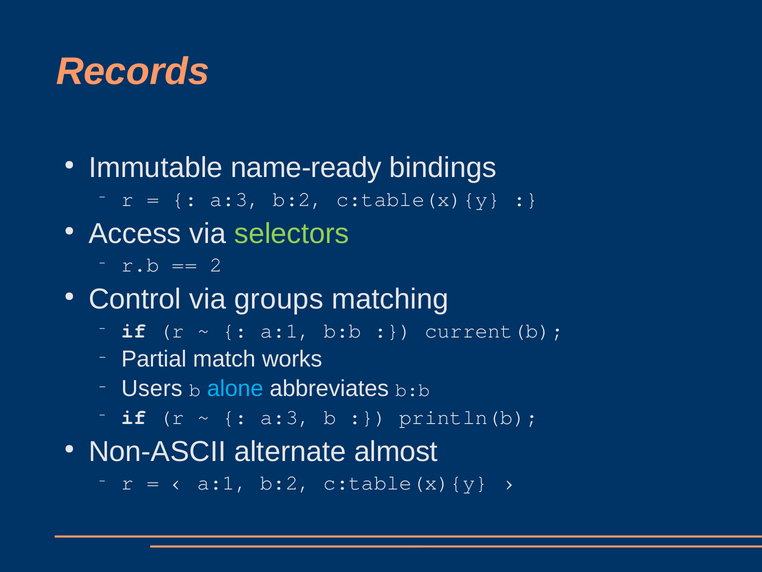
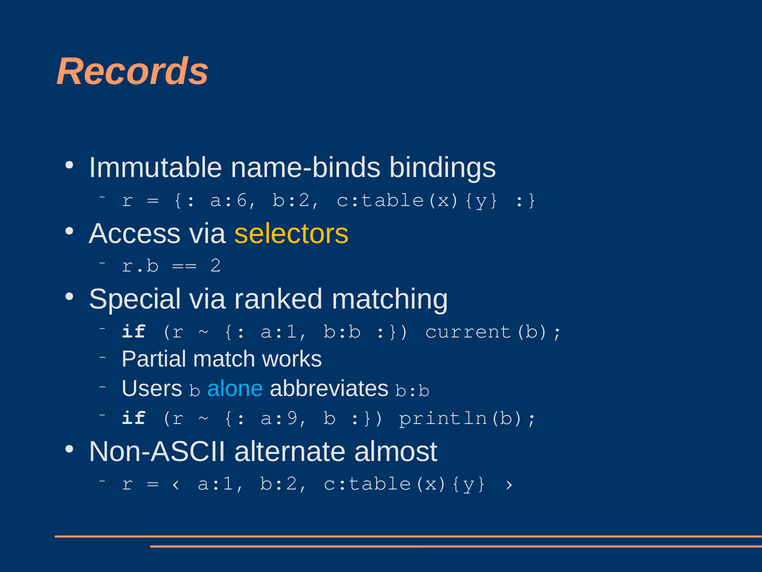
name-ready: name-ready -> name-binds (306, 168)
a:3: a:3 -> a:6 (235, 199)
selectors colour: light green -> yellow (292, 233)
Control: Control -> Special (135, 299)
groups: groups -> ranked (279, 299)
a:3: a:3 -> a:9 (286, 417)
